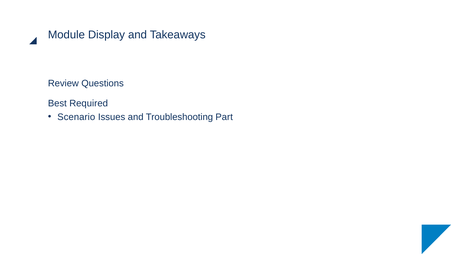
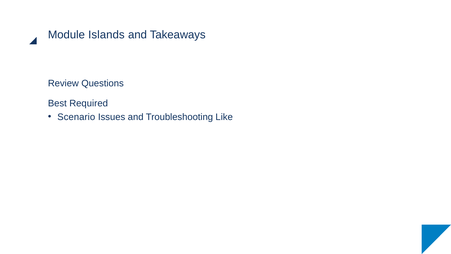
Display: Display -> Islands (106, 35)
Part: Part -> Like (224, 117)
